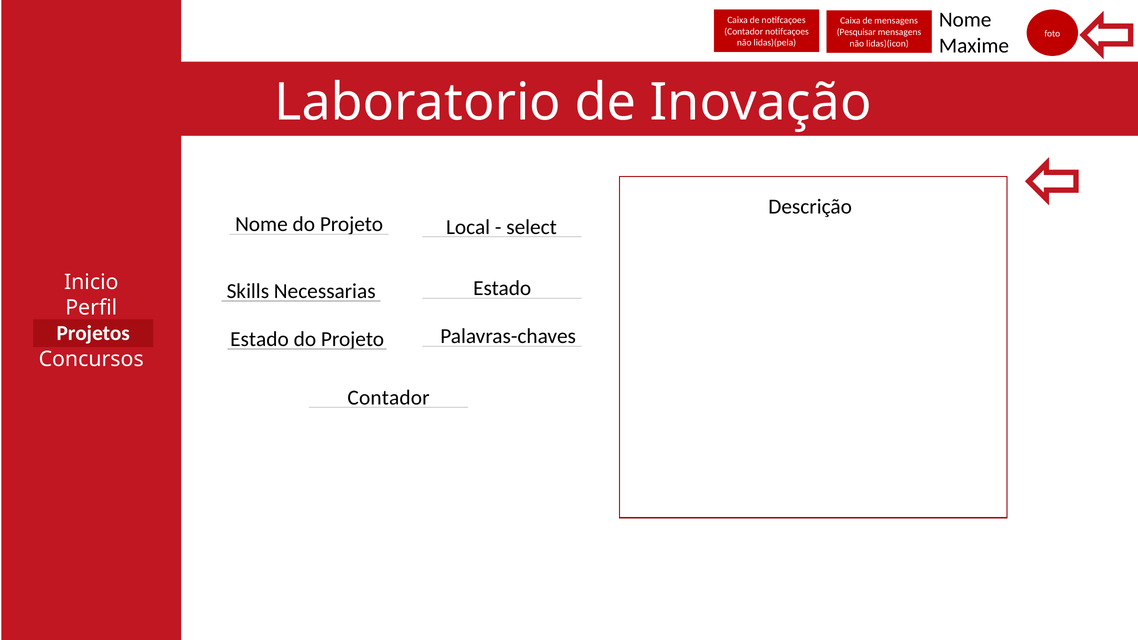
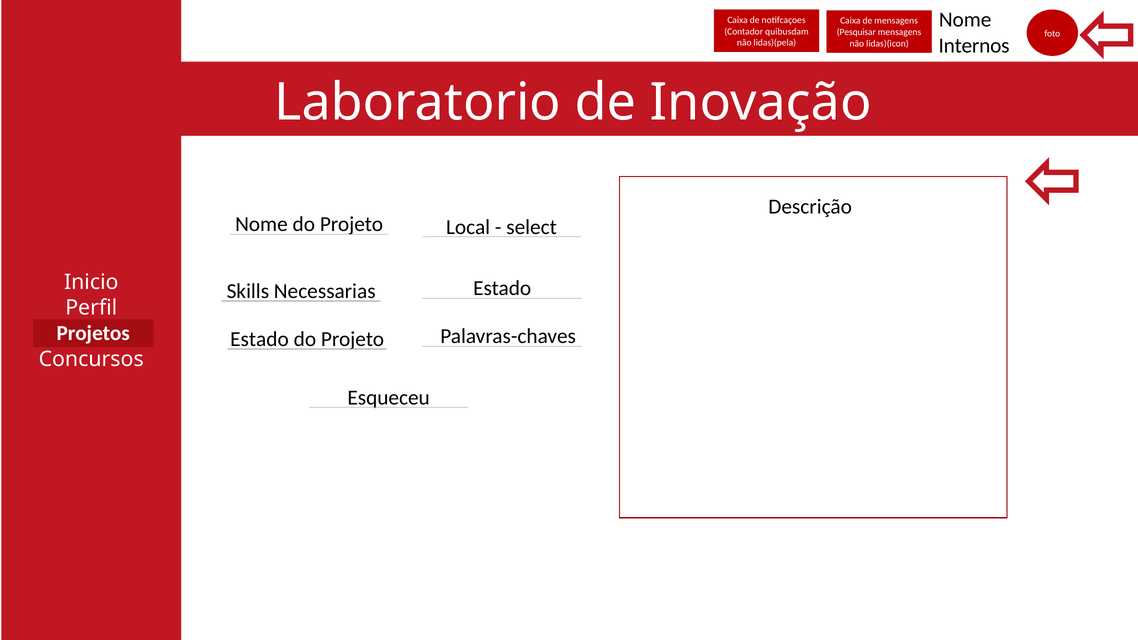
Contador notifcaçoes: notifcaçoes -> quibusdam (787, 31)
Maxime: Maxime -> Internos (974, 45)
Contador: Contador -> Esqueceu (389, 398)
